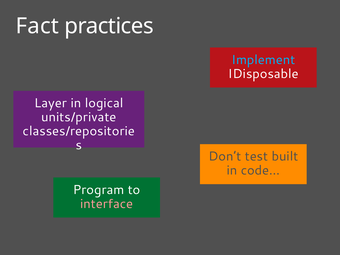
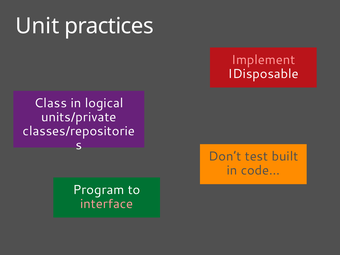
Fact: Fact -> Unit (37, 26)
Implement colour: light blue -> pink (263, 60)
Layer: Layer -> Class (51, 103)
